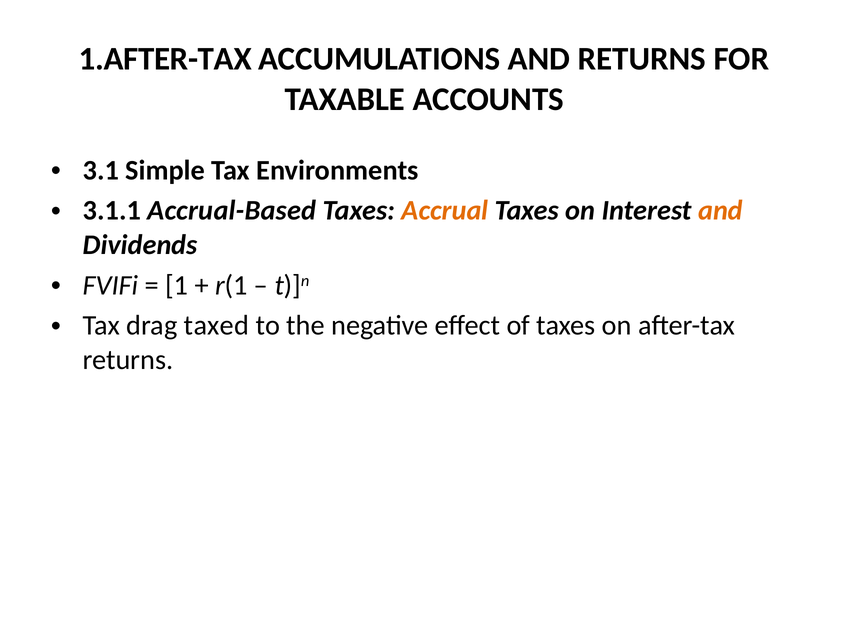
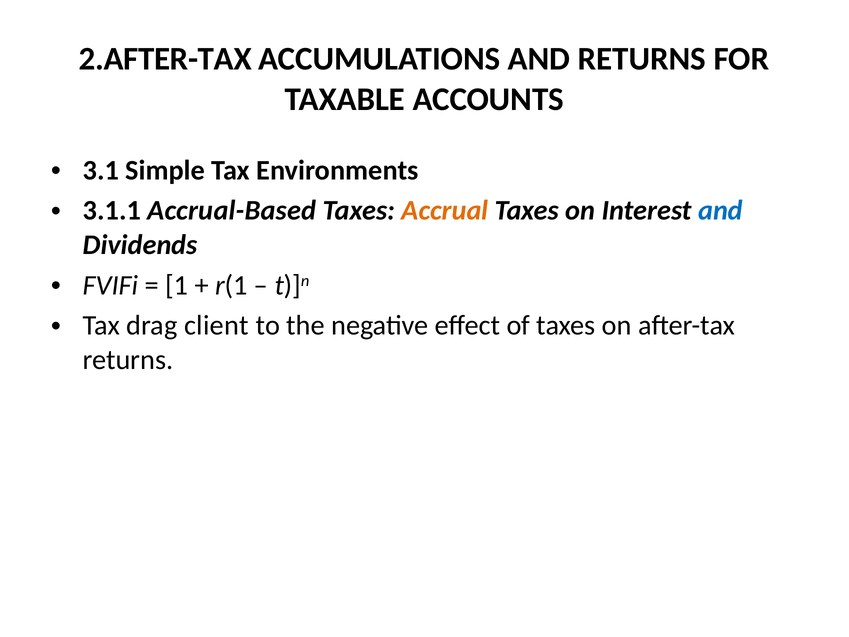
1.AFTER-TAX: 1.AFTER-TAX -> 2.AFTER-TAX (165, 59)
and colour: orange -> blue (721, 211)
taxed: taxed -> client (216, 325)
